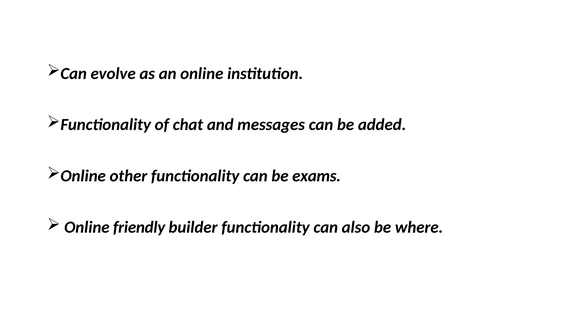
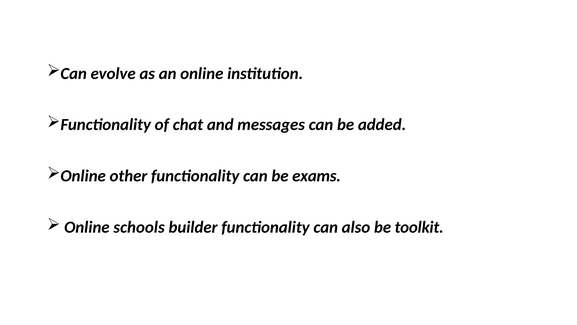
friendly: friendly -> schools (139, 227)
where: where -> toolkit (419, 227)
